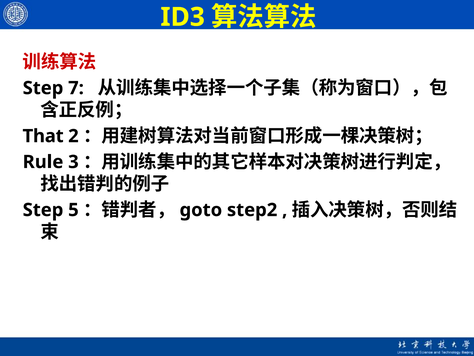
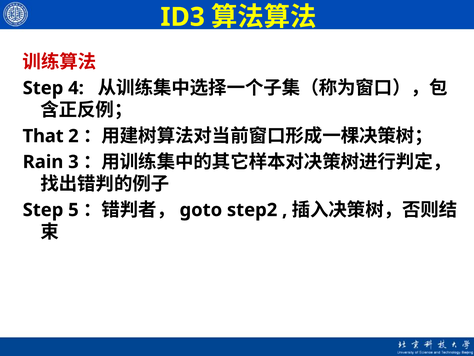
7: 7 -> 4 (76, 88)
Rule: Rule -> Rain (43, 162)
